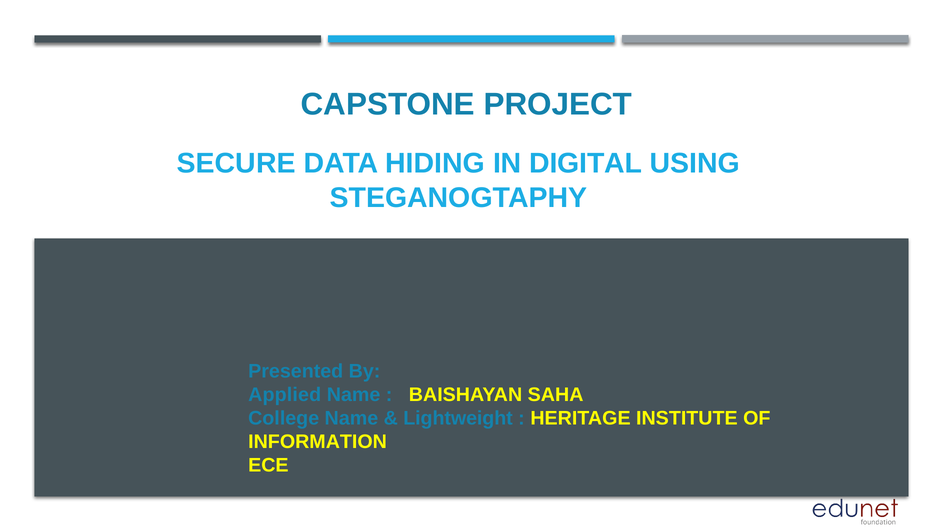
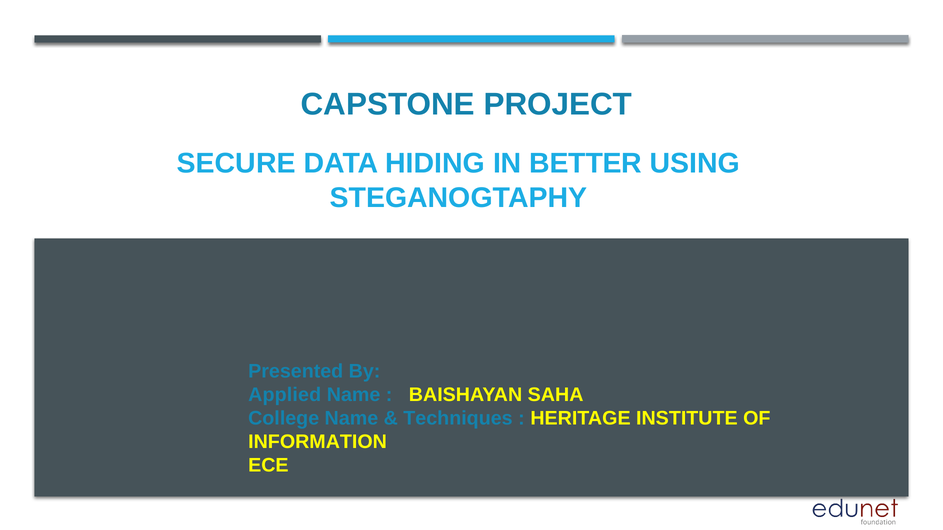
DIGITAL: DIGITAL -> BETTER (586, 164)
Lightweight: Lightweight -> Techniques (458, 419)
